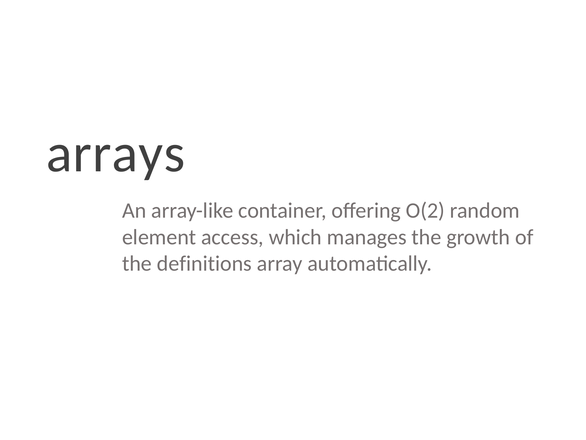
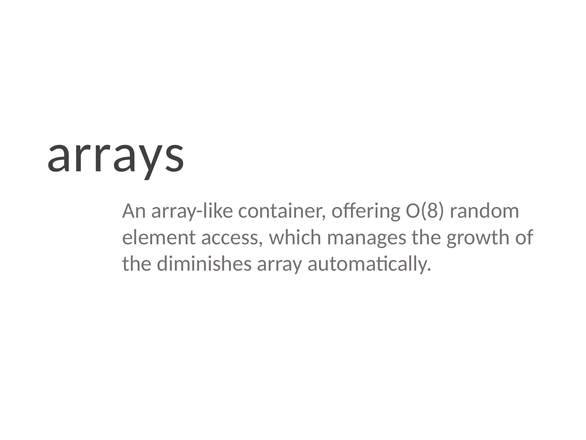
O(2: O(2 -> O(8 (425, 210)
definitions: definitions -> diminishes (204, 263)
